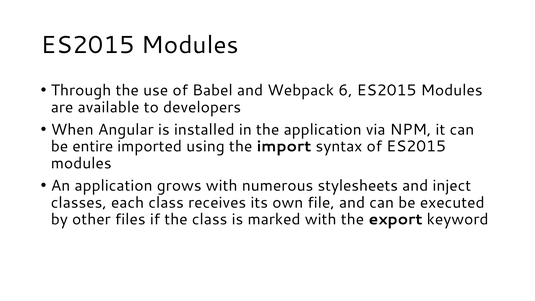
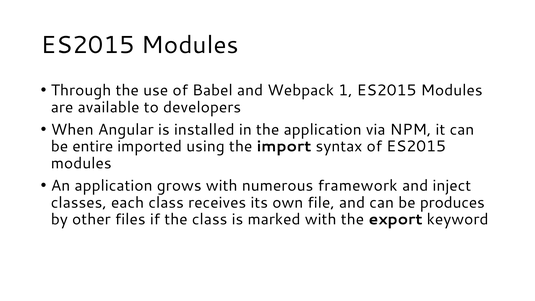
6: 6 -> 1 (345, 90)
stylesheets: stylesheets -> framework (358, 186)
executed: executed -> produces (452, 203)
